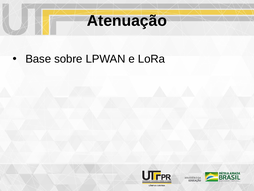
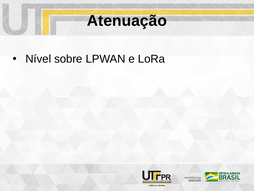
Base: Base -> Nível (38, 59)
